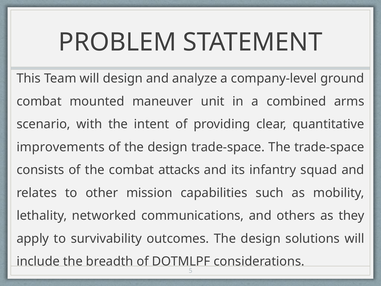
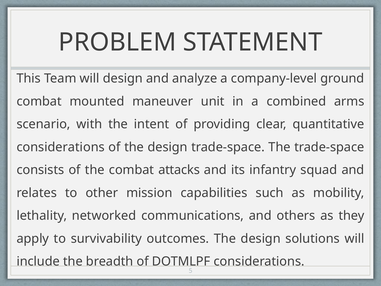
improvements: improvements -> considerations (61, 147)
